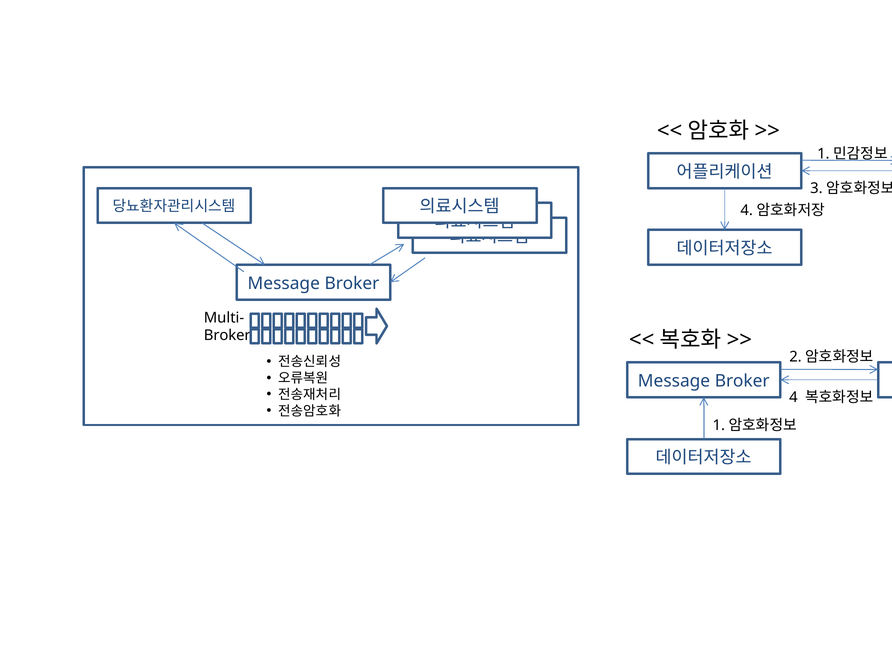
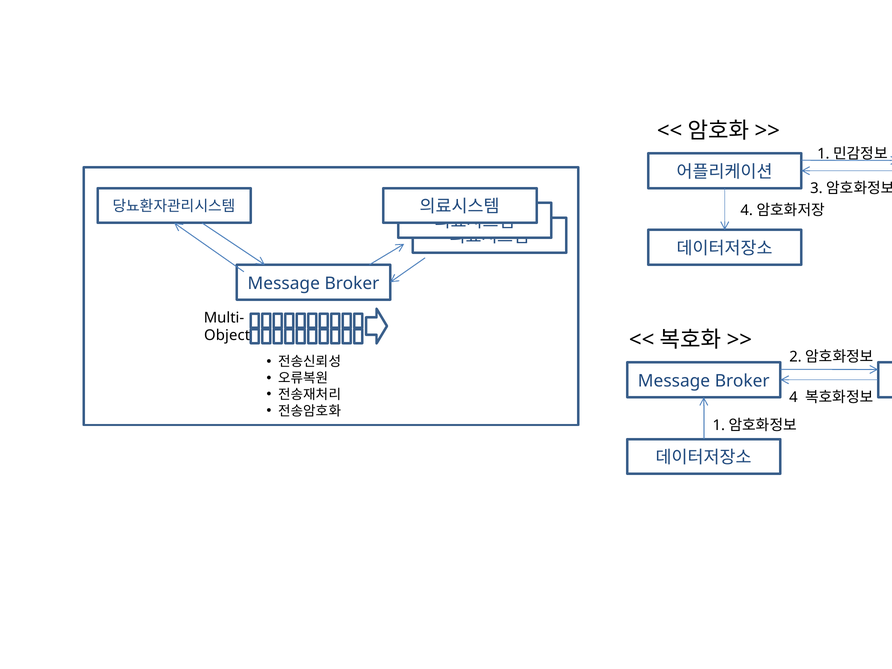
Broker: Broker -> Object (227, 336)
